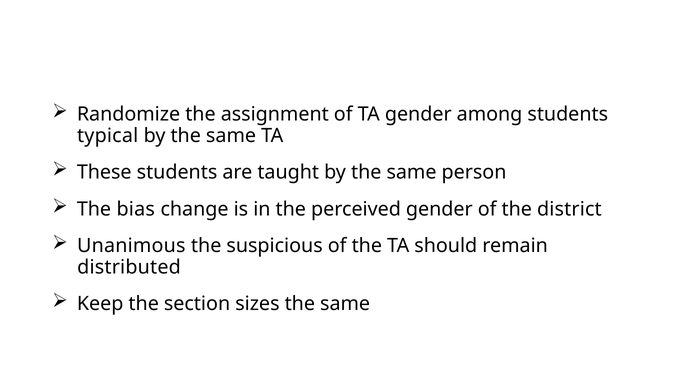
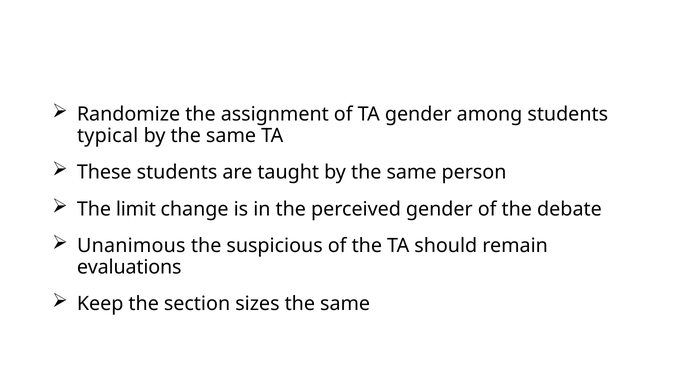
bias: bias -> limit (136, 209)
district: district -> debate (569, 209)
distributed: distributed -> evaluations (129, 267)
